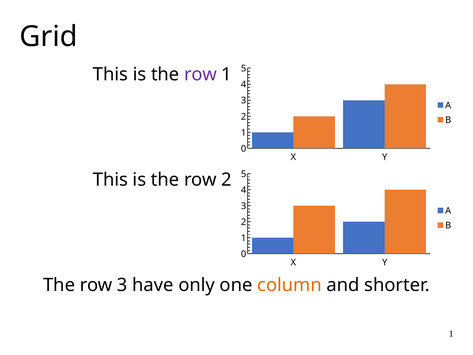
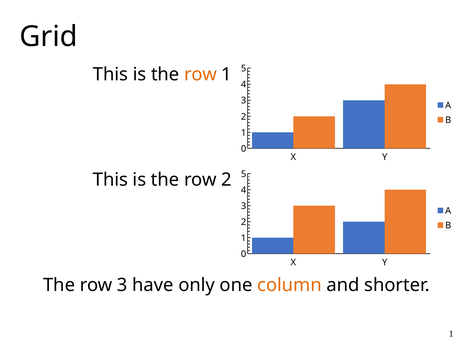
row colour: purple -> orange (200, 74)
